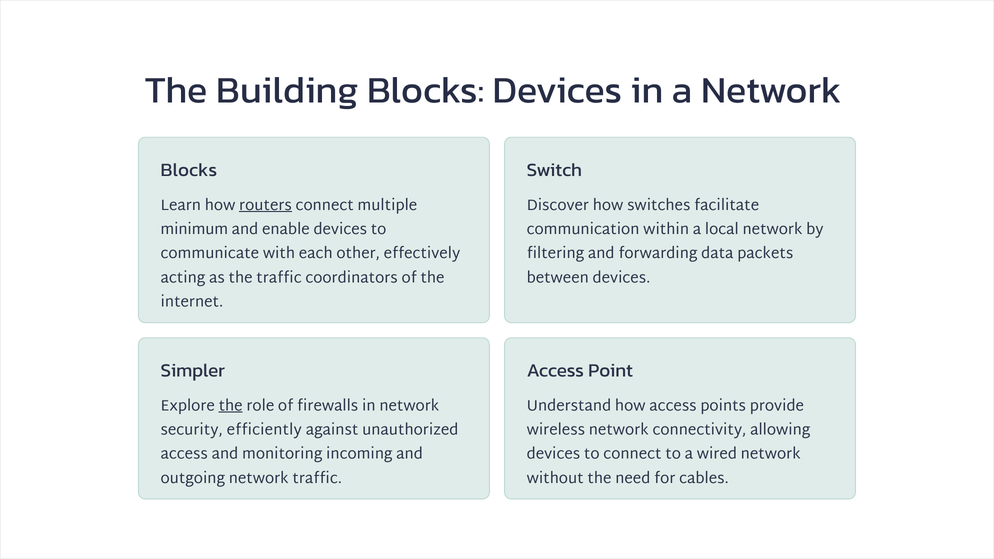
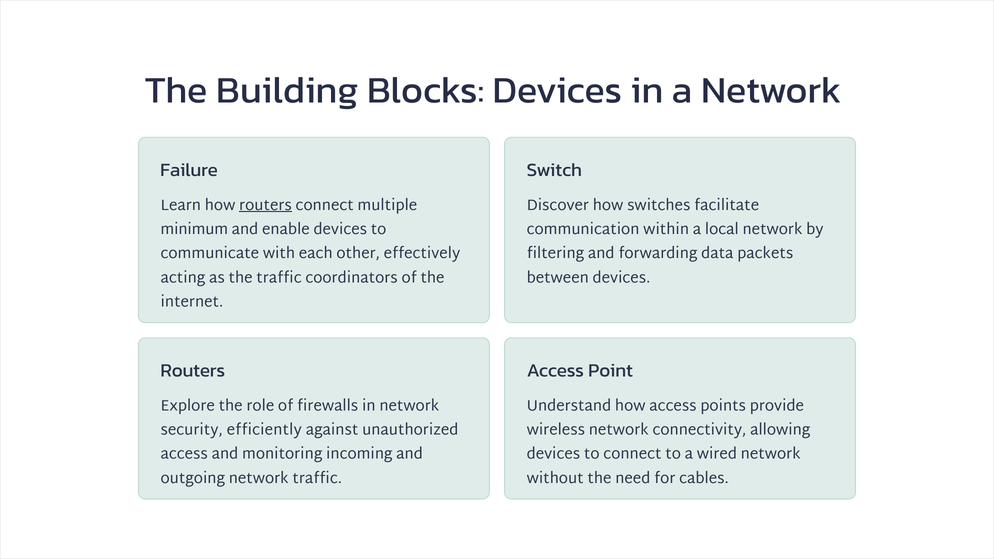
Blocks: Blocks -> Failure (189, 170)
Simpler: Simpler -> Routers (193, 370)
the underline: present -> none (231, 406)
